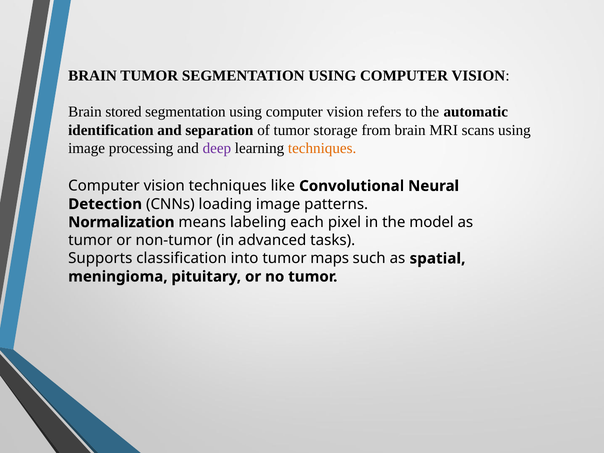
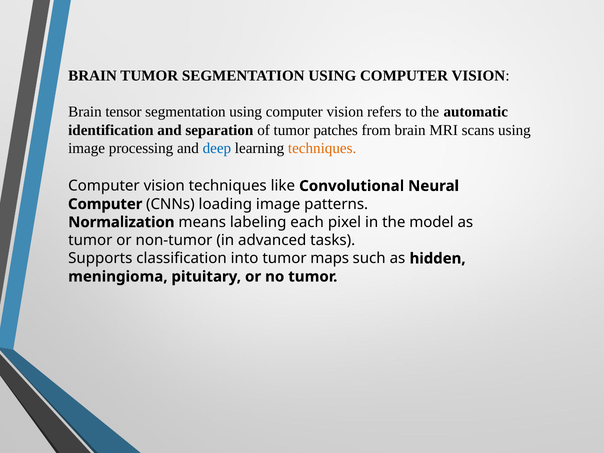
stored: stored -> tensor (124, 112)
storage: storage -> patches (336, 130)
deep colour: purple -> blue (217, 148)
Detection: Detection -> Computer (105, 204)
spatial: spatial -> hidden (438, 258)
